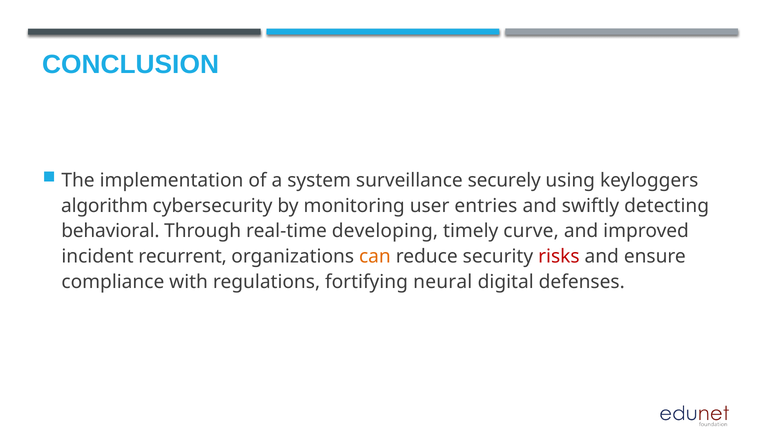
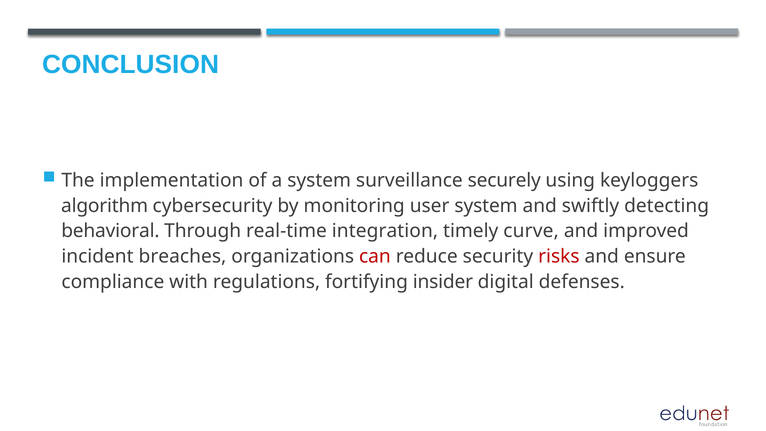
user entries: entries -> system (486, 206)
developing: developing -> integration (385, 231)
recurrent: recurrent -> breaches (182, 256)
can colour: orange -> red (375, 256)
neural: neural -> insider (443, 282)
